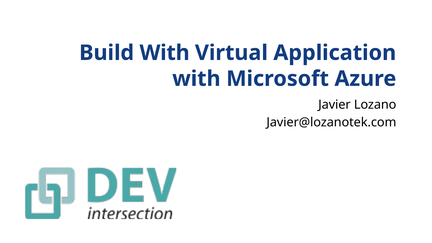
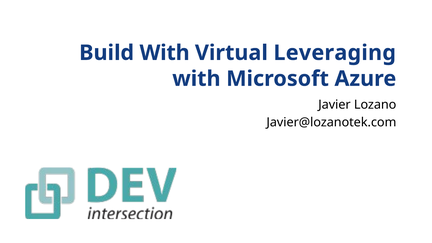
Application: Application -> Leveraging (335, 53)
